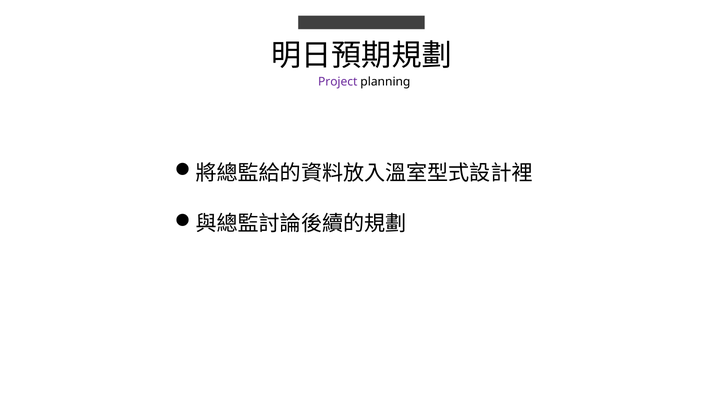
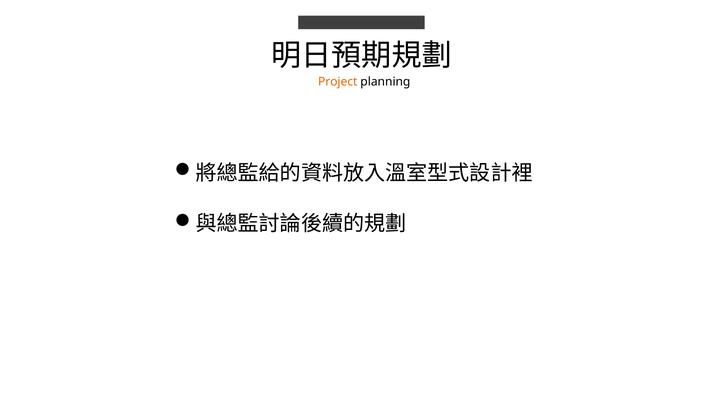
Project colour: purple -> orange (338, 82)
